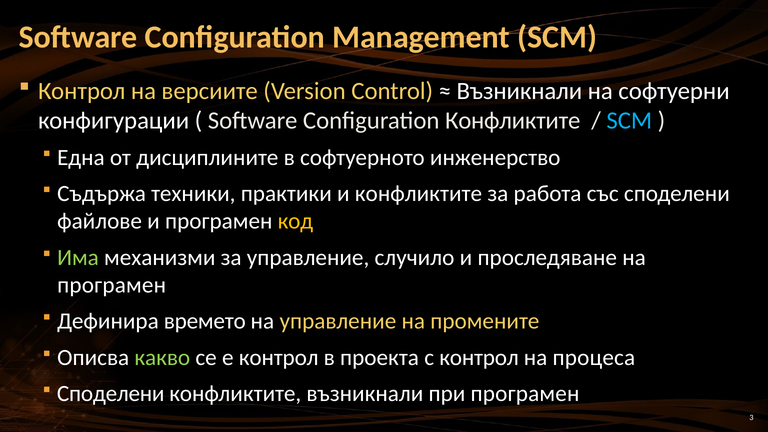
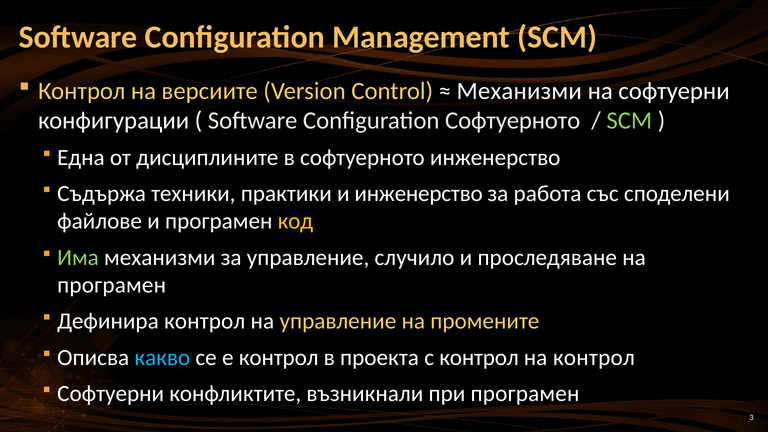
Възникнали: Възникнали -> Механизми (519, 91)
Configuration Конфликтите: Конфликтите -> Софтуерното (513, 121)
SCM colour: light blue -> light green (629, 121)
и конфликтите: конфликтите -> инженерство (419, 194)
Дефинира времето: времето -> контрол (205, 321)
какво colour: light green -> light blue (162, 357)
на процеса: процеса -> контрол (594, 357)
Споделени: Споделени -> Софтуерни (111, 394)
